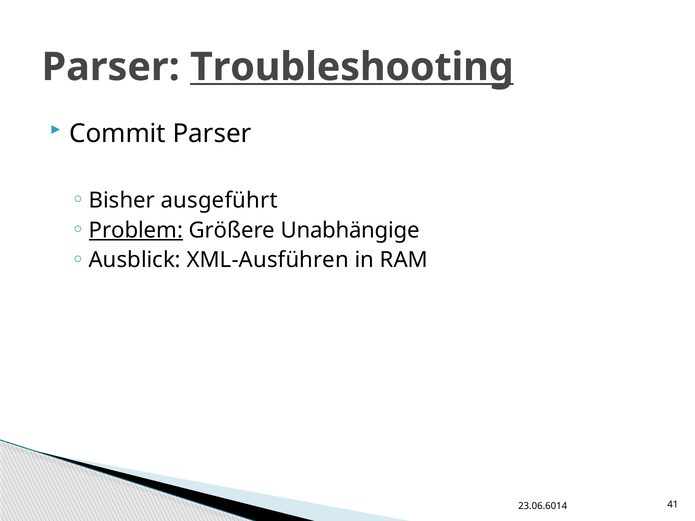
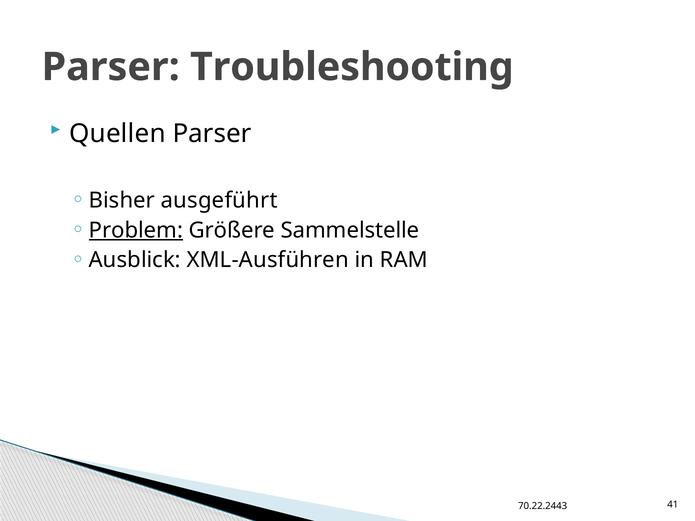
Troubleshooting underline: present -> none (352, 67)
Commit: Commit -> Quellen (118, 133)
Unabhängige: Unabhängige -> Sammelstelle (350, 230)
23.06.6014: 23.06.6014 -> 70.22.2443 (543, 506)
